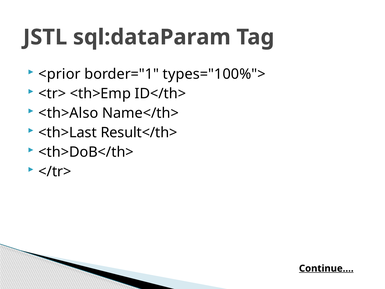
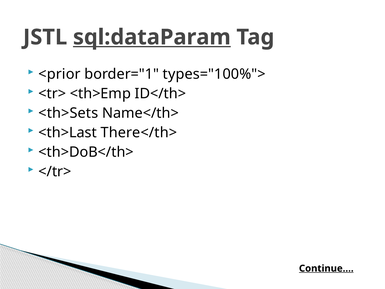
sql:dataParam underline: none -> present (152, 37)
<th>Also: <th>Also -> <th>Sets (68, 113)
Result</th>: Result</th> -> There</th> (139, 132)
